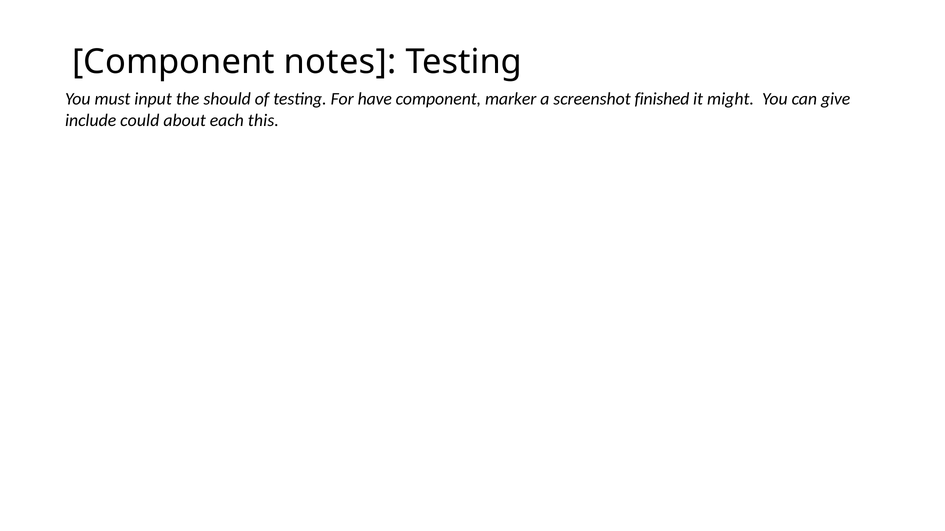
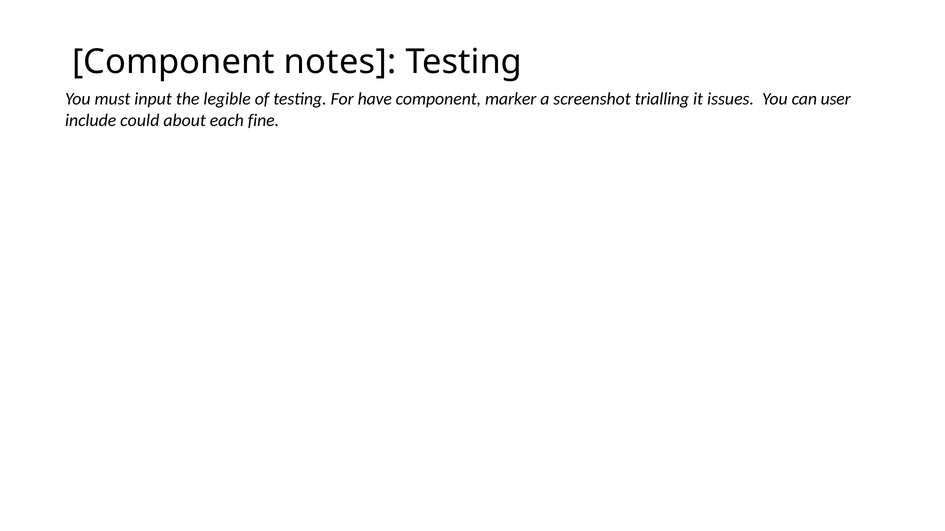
should: should -> legible (227, 99)
finished: finished -> trialling (662, 99)
might: might -> issues (731, 99)
give: give -> user (836, 99)
this: this -> fine (263, 120)
